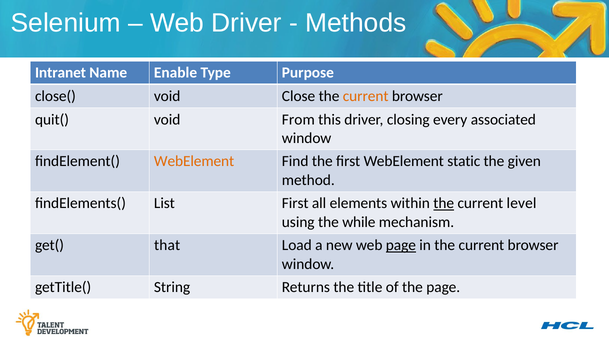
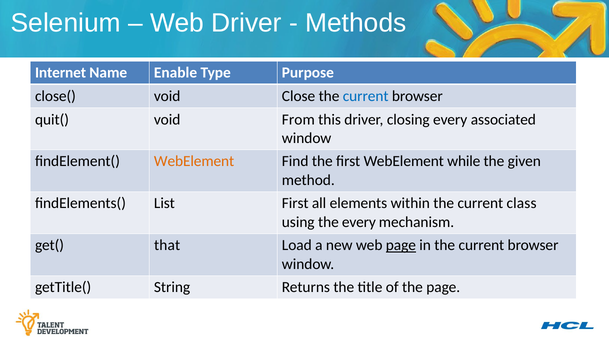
Intranet: Intranet -> Internet (61, 73)
current colour: orange -> blue (366, 96)
static: static -> while (464, 161)
the underline: present -> none (444, 203)
level: level -> class (522, 203)
the while: while -> every (359, 222)
